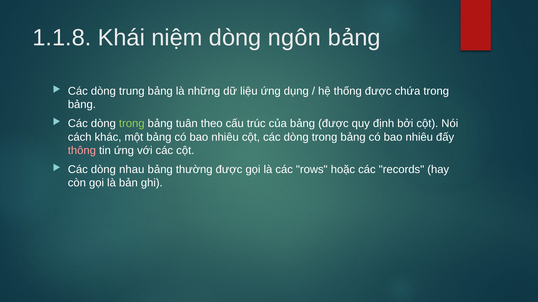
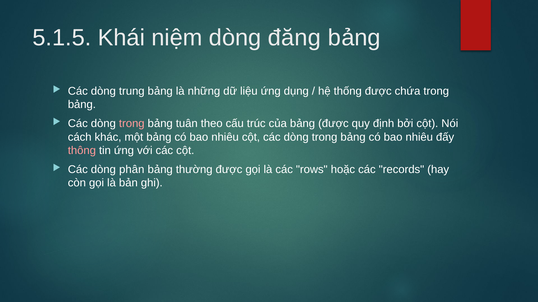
1.1.8: 1.1.8 -> 5.1.5 (62, 38)
ngôn: ngôn -> đăng (294, 38)
trong colour: light green -> pink (132, 124)
nhau: nhau -> phân (132, 170)
